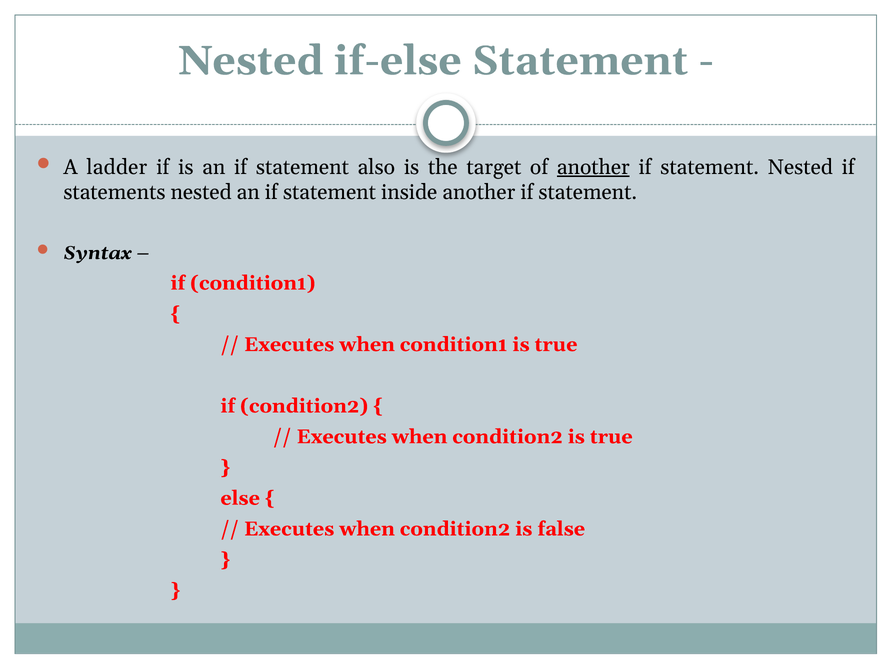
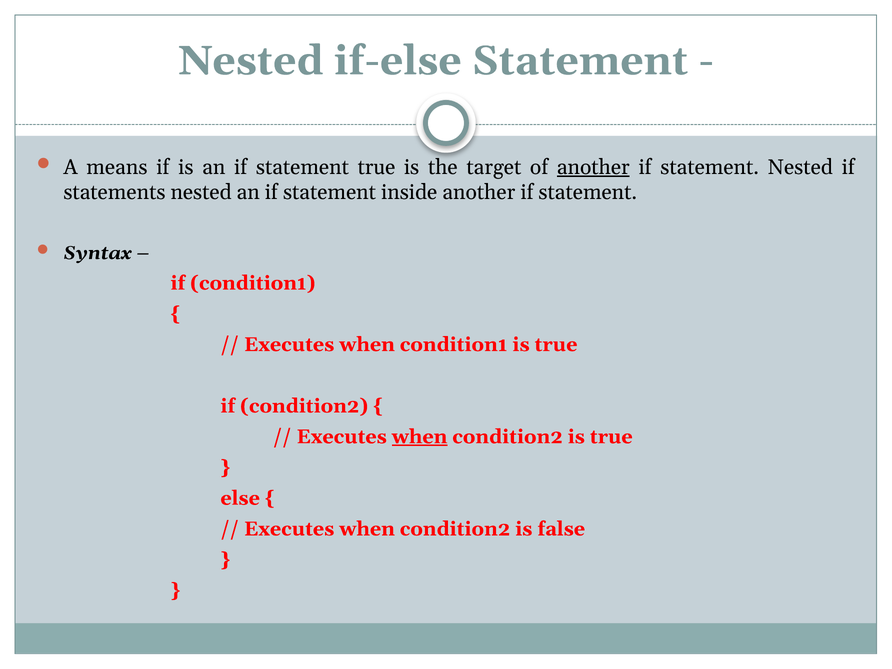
ladder: ladder -> means (117, 167)
statement also: also -> true (377, 167)
when underline: none -> present (420, 437)
